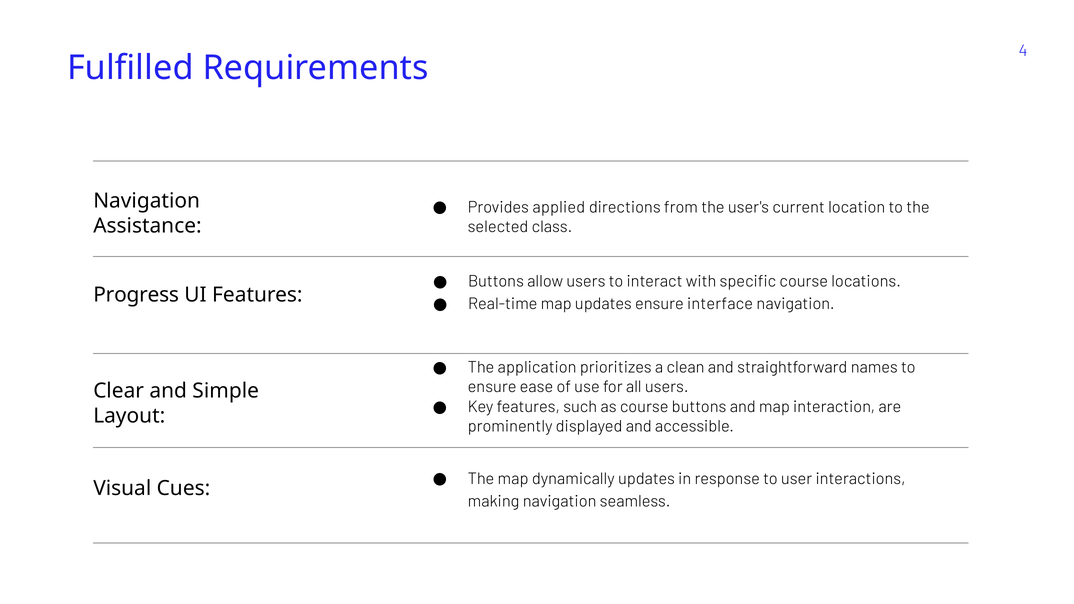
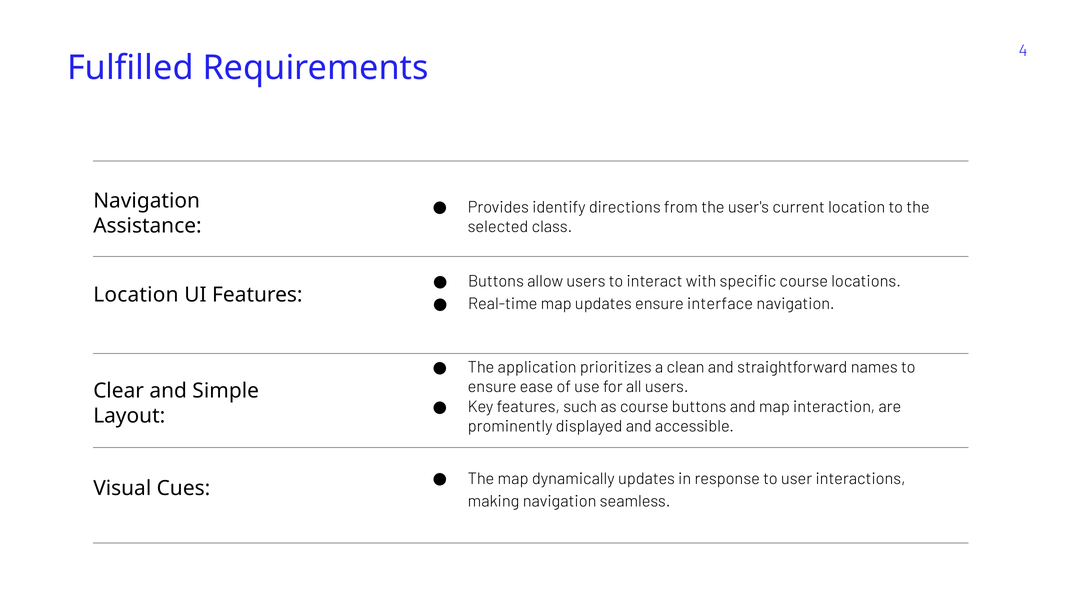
applied: applied -> identify (559, 207)
Progress: Progress -> Location (136, 295)
